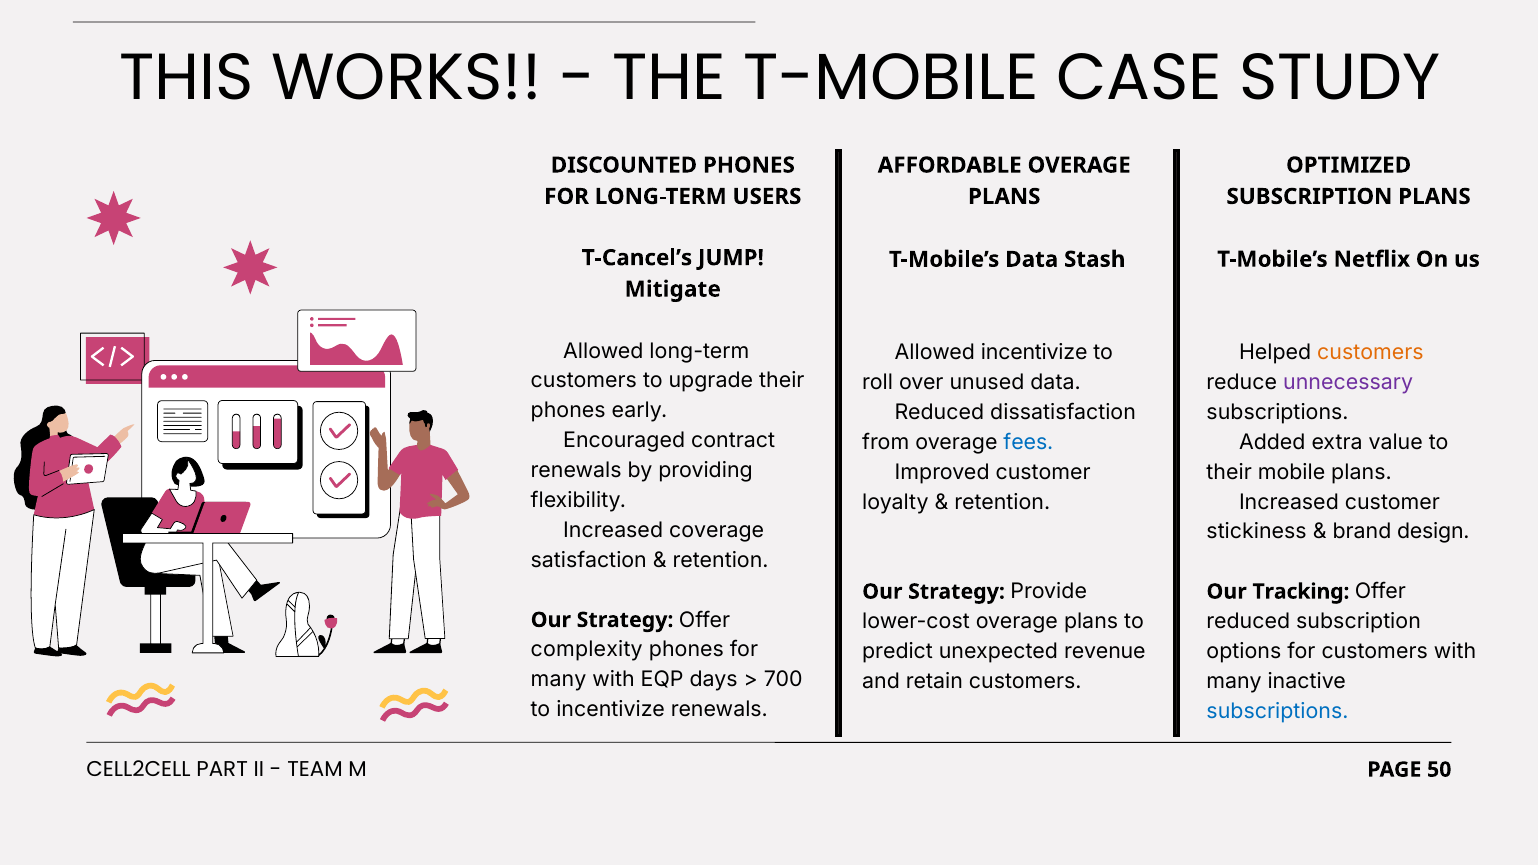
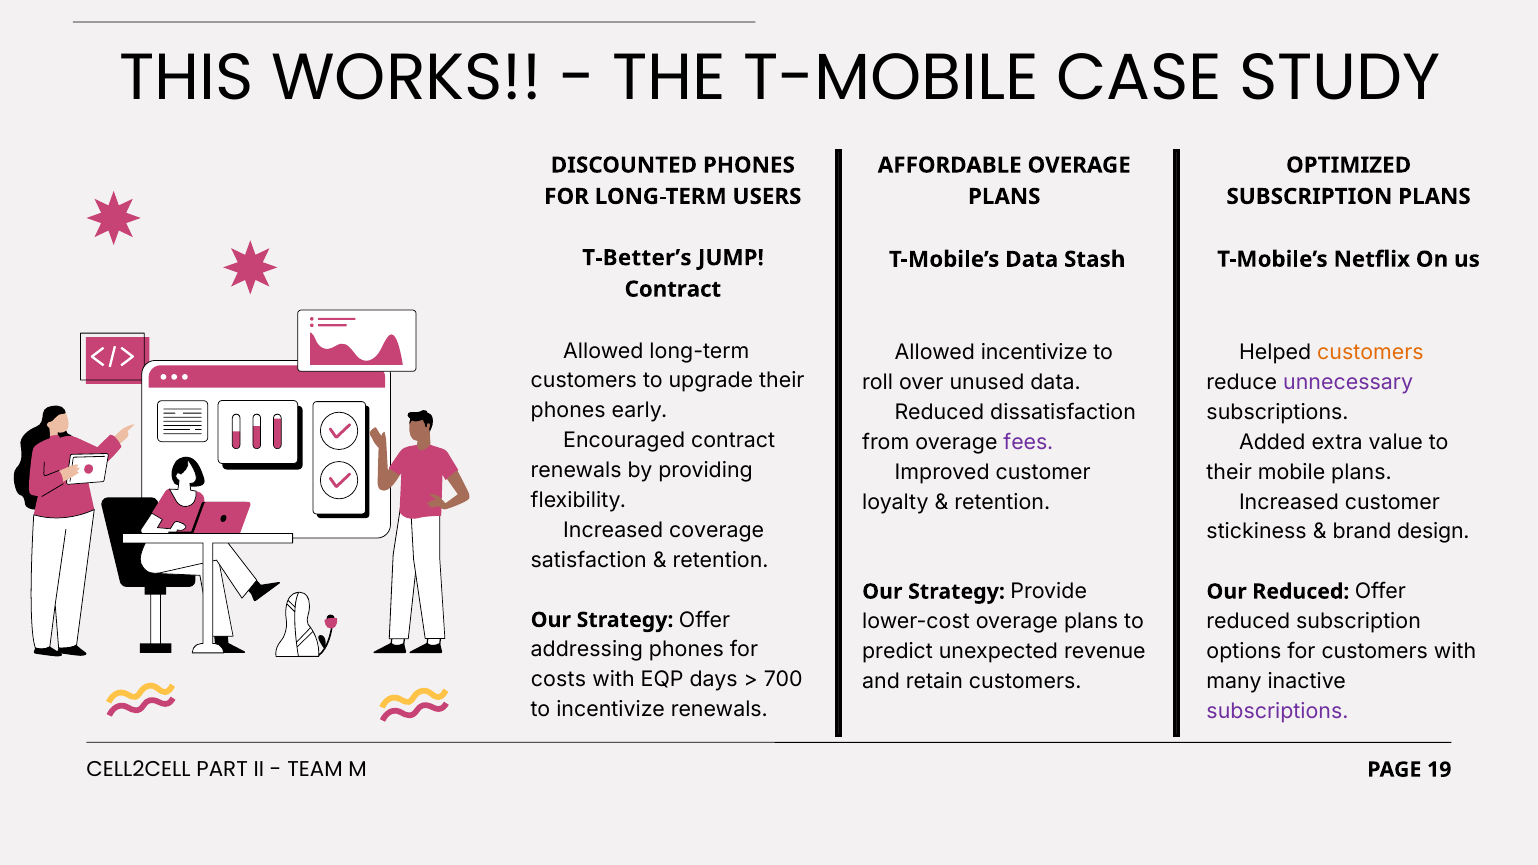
T-Cancel’s: T-Cancel’s -> T-Better’s (637, 258)
Mitigate: Mitigate -> Contract (673, 289)
fees colour: blue -> purple (1028, 442)
Our Tracking: Tracking -> Reduced (1301, 592)
complexity: complexity -> addressing (587, 650)
many: many -> costs (558, 680)
subscriptions colour: blue -> purple (1278, 711)
50: 50 -> 19 (1439, 770)
